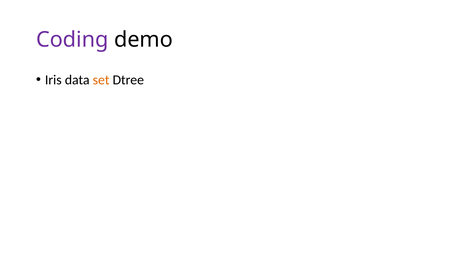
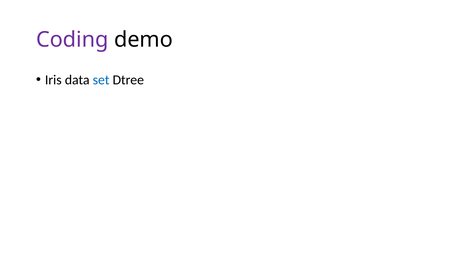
set colour: orange -> blue (101, 80)
